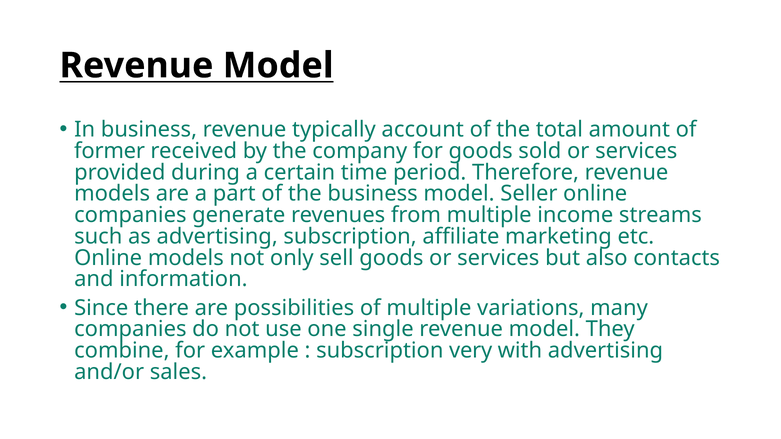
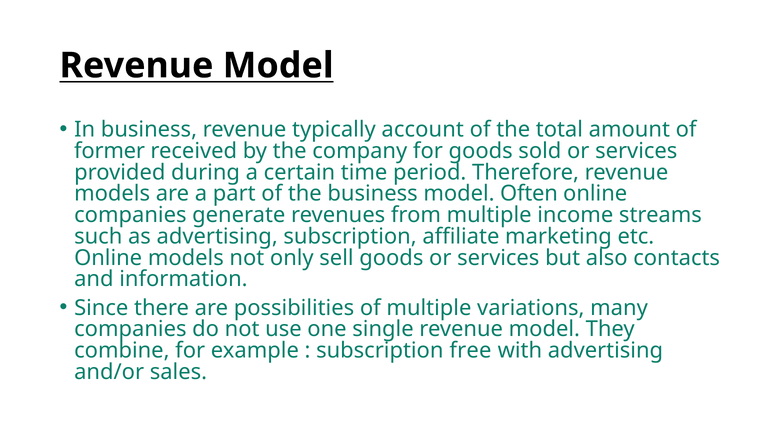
Seller: Seller -> Often (529, 194)
very: very -> free (470, 351)
